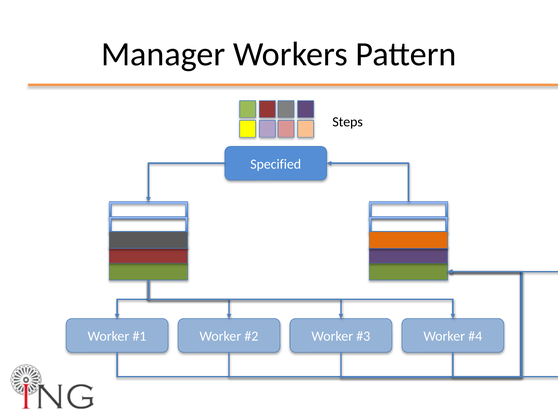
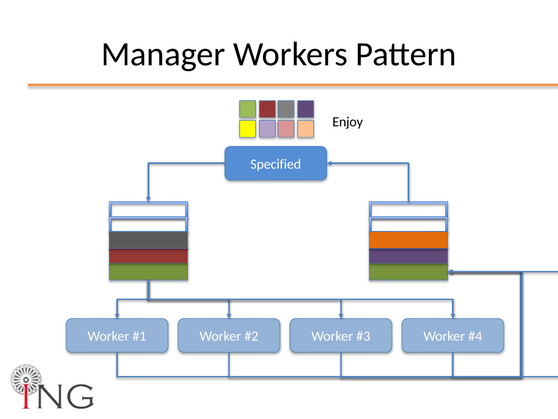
Steps: Steps -> Enjoy (348, 122)
